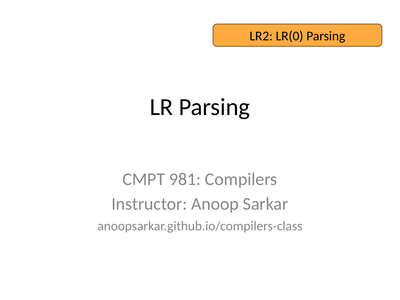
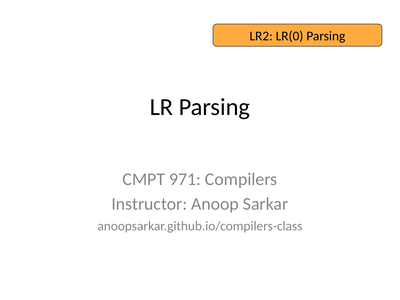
981: 981 -> 971 (185, 179)
